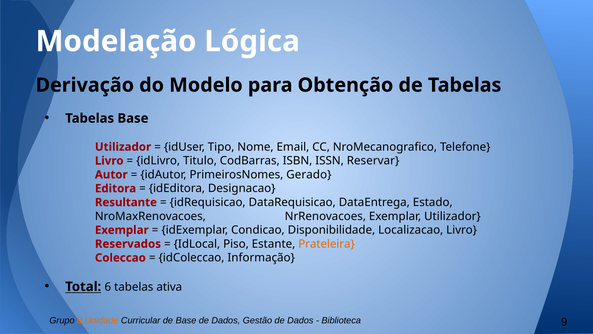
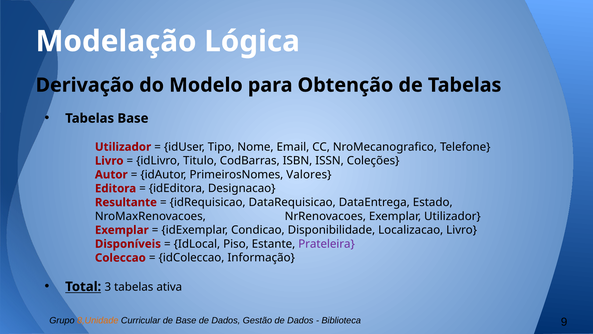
Reservar: Reservar -> Coleções (373, 161)
Gerado: Gerado -> Valores (309, 174)
Reservados: Reservados -> Disponíveis (128, 244)
Prateleira colour: orange -> purple (327, 244)
6: 6 -> 3 (108, 287)
